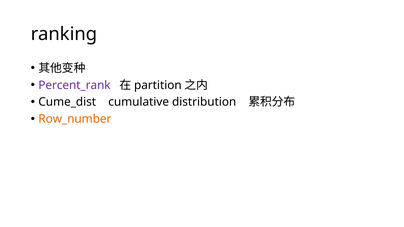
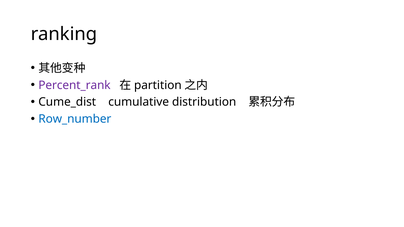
Row_number colour: orange -> blue (75, 119)
